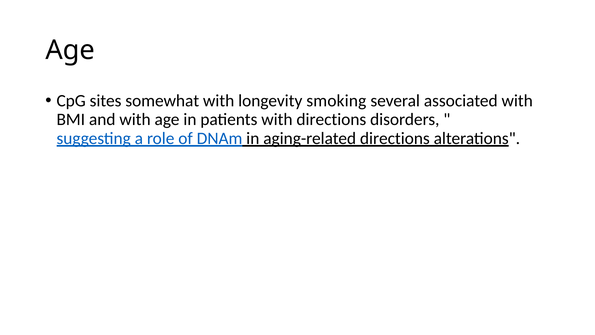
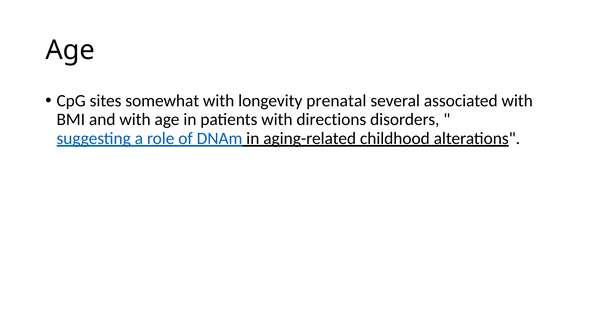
smoking: smoking -> prenatal (336, 101)
aging-related directions: directions -> childhood (395, 138)
